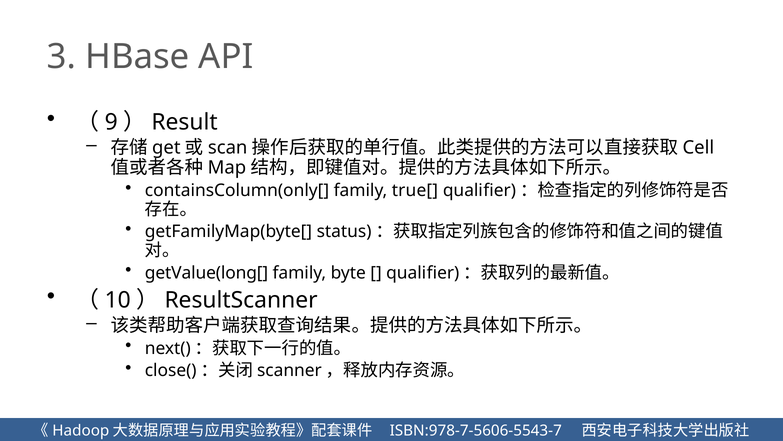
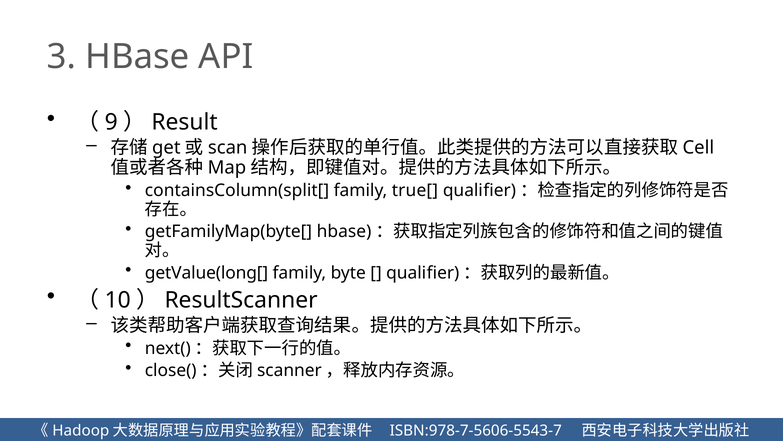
containsColumn(only[: containsColumn(only[ -> containsColumn(split[ (237, 190)
getFamilyMap(byte[ status: status -> hbase (344, 231)
